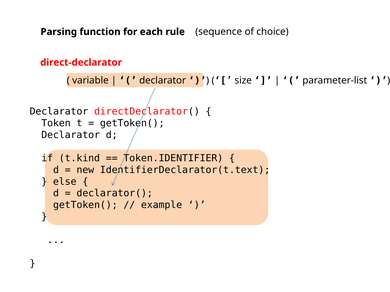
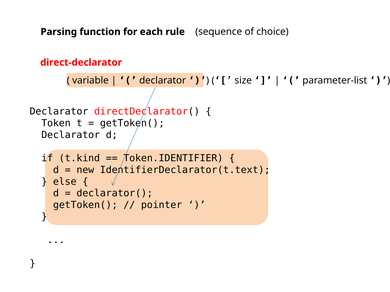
example: example -> pointer (162, 205)
